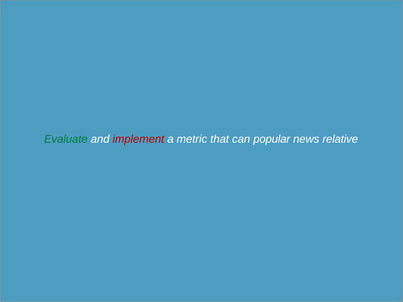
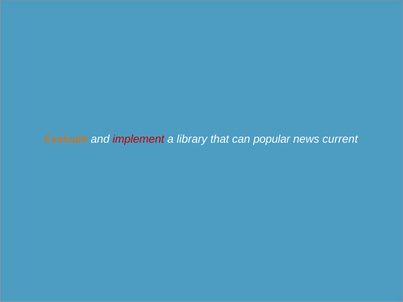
Evaluate colour: green -> orange (66, 139)
metric: metric -> library (192, 139)
relative: relative -> current (340, 139)
